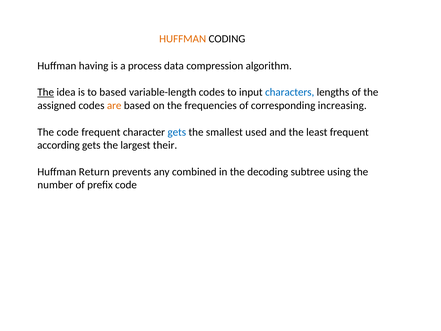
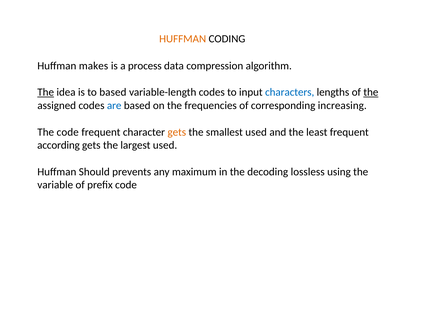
having: having -> makes (94, 66)
the underline: none -> present (371, 92)
are colour: orange -> blue (114, 106)
gets colour: blue -> orange (177, 132)
largest their: their -> used (165, 145)
Return: Return -> Should (94, 172)
combined: combined -> maximum (194, 172)
subtree: subtree -> lossless (308, 172)
number: number -> variable (55, 185)
